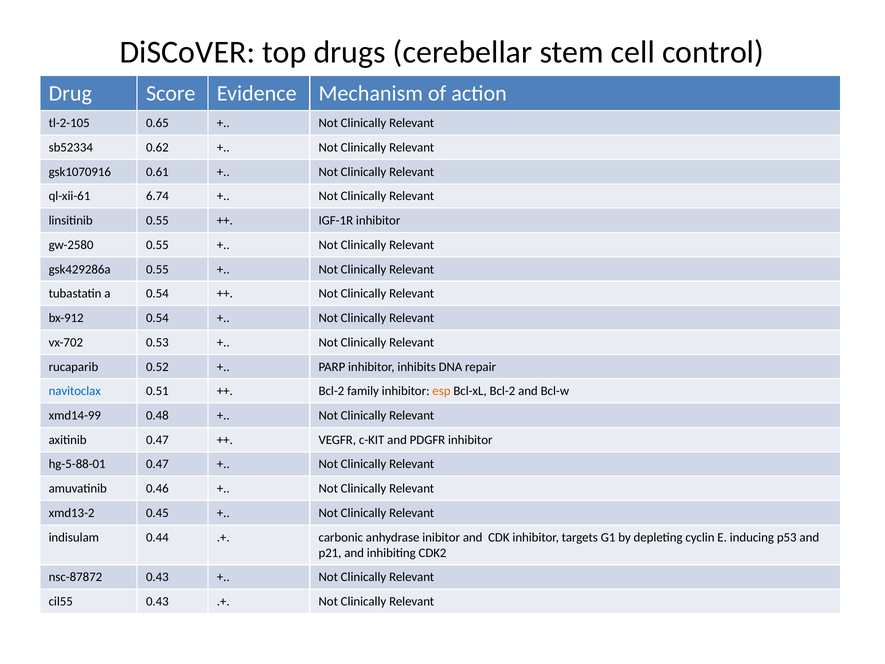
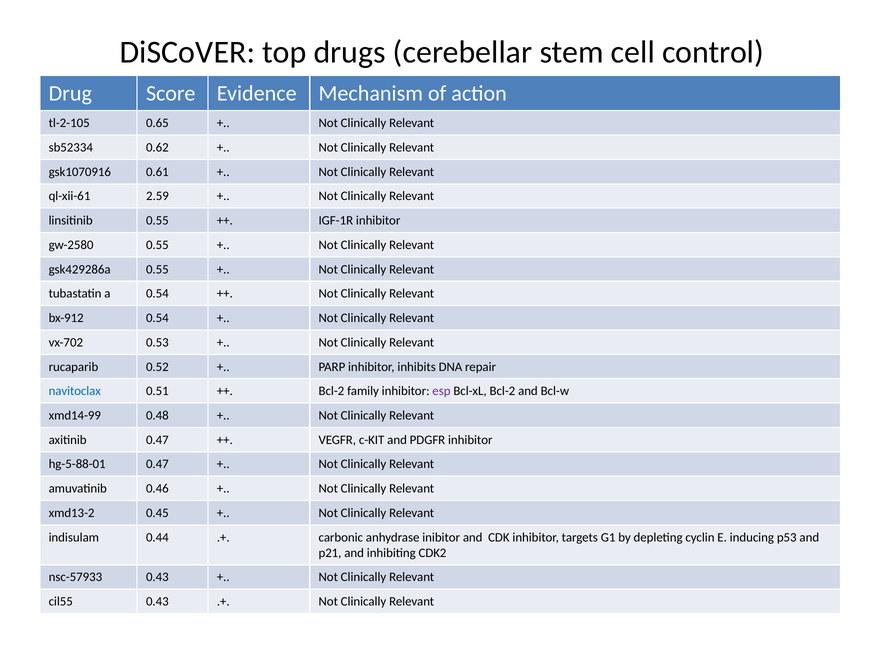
6.74: 6.74 -> 2.59 (157, 196)
esp colour: orange -> purple (441, 391)
nsc-87872: nsc-87872 -> nsc-57933 (75, 577)
